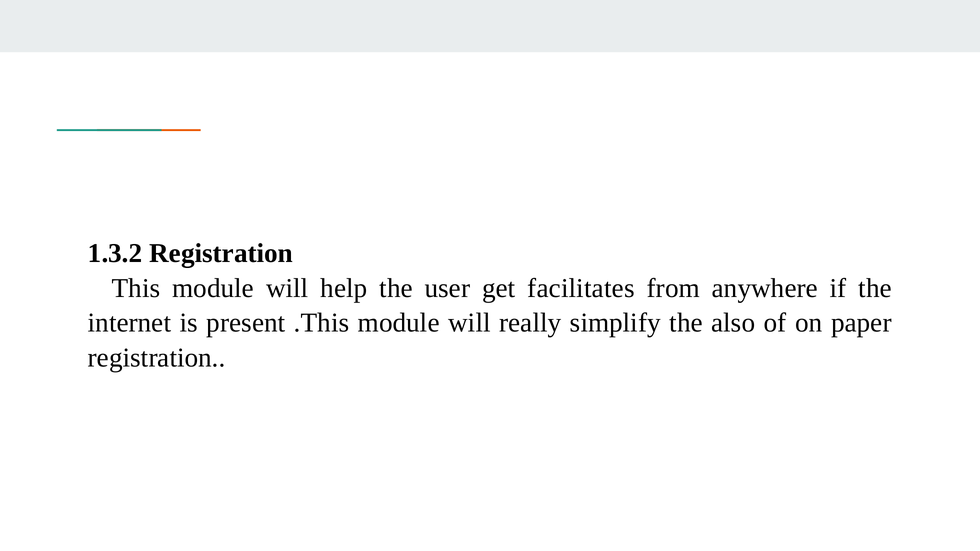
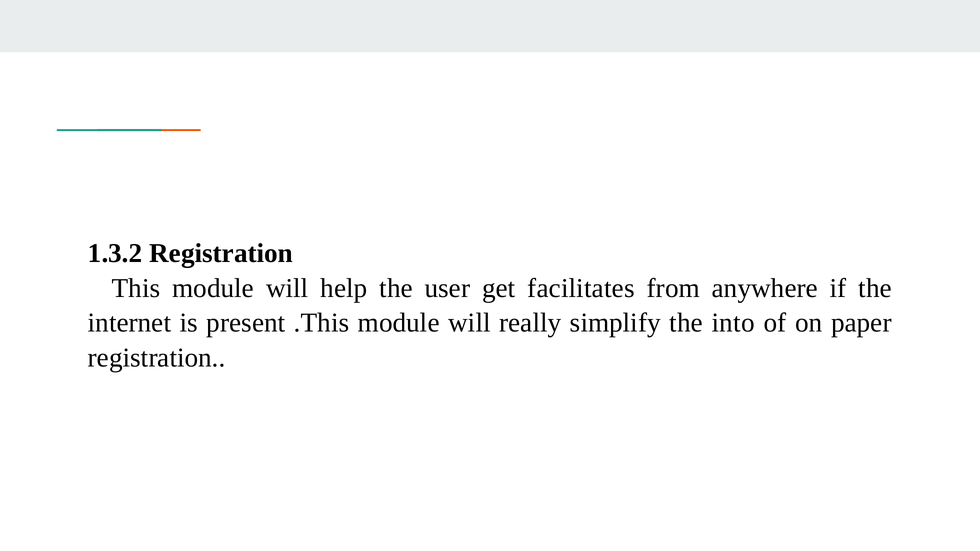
also: also -> into (733, 323)
